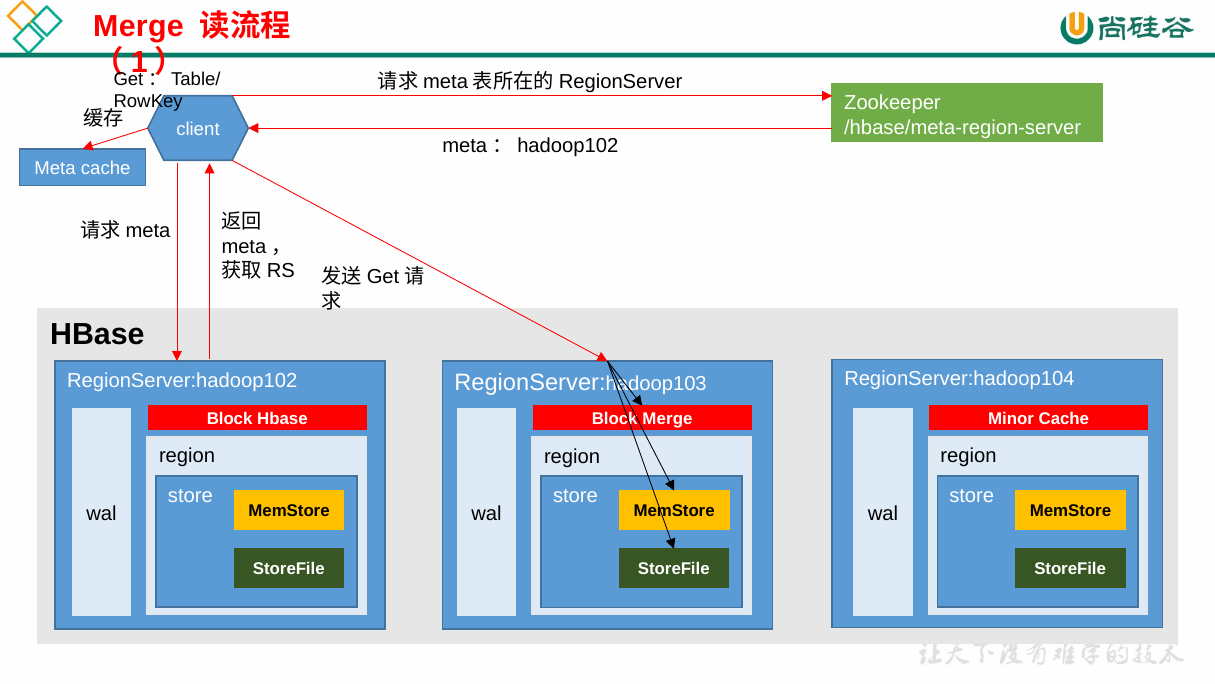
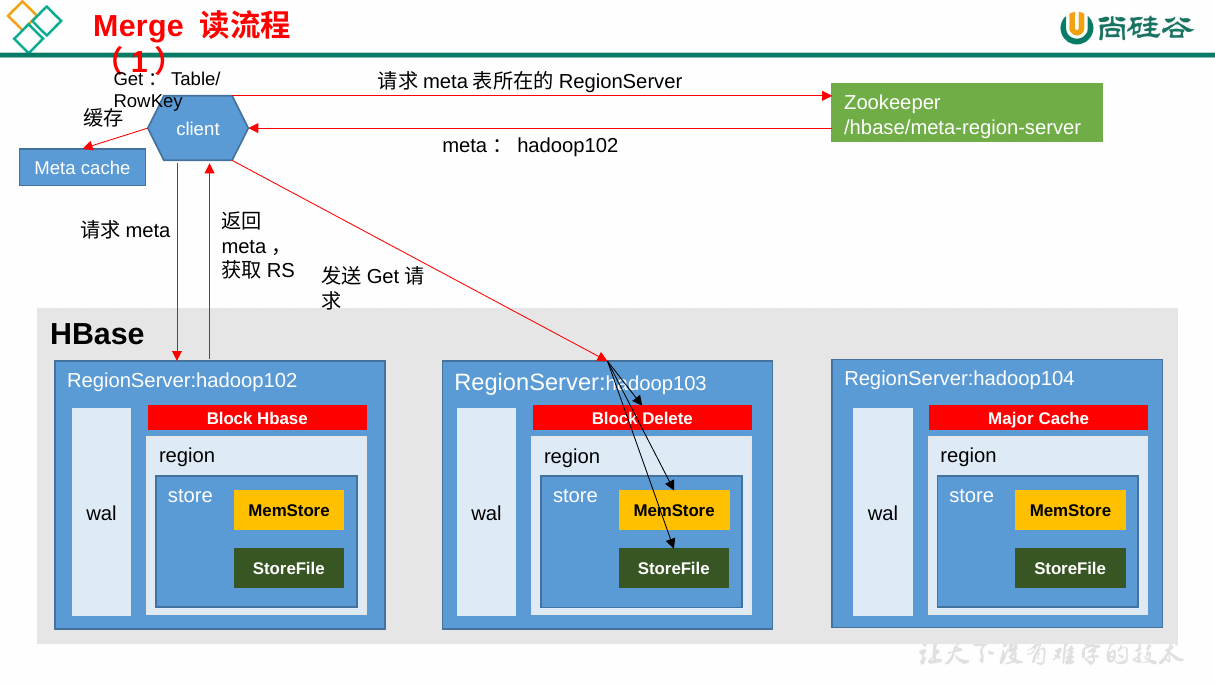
Block Merge: Merge -> Delete (668, 419)
Minor: Minor -> Major (1011, 418)
